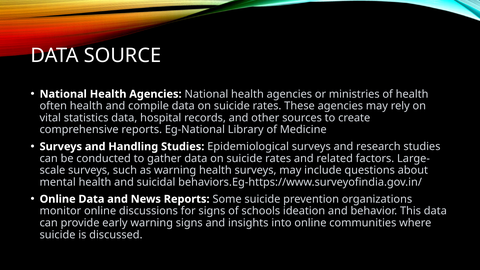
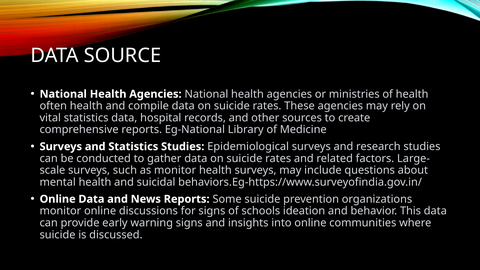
and Handling: Handling -> Statistics (133, 147)
as warning: warning -> monitor (175, 170)
